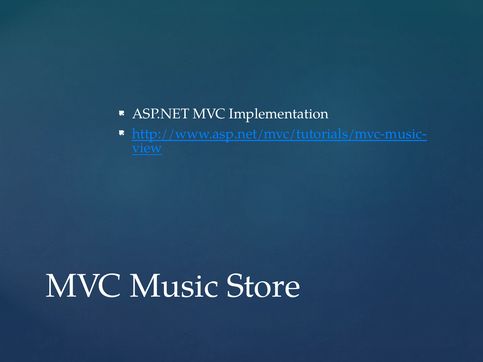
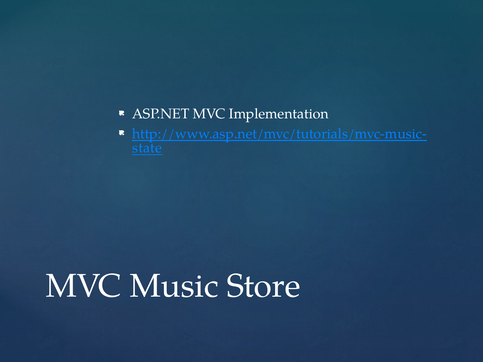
view: view -> state (147, 148)
